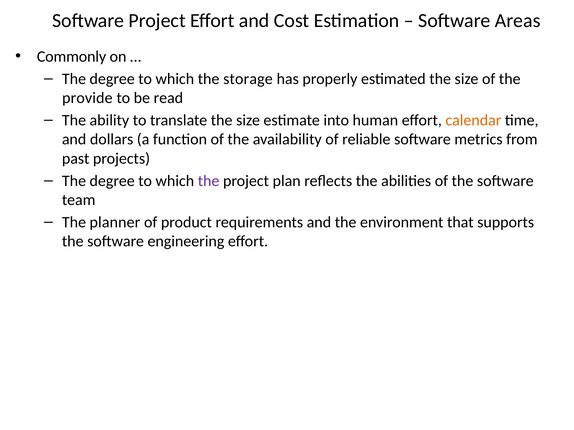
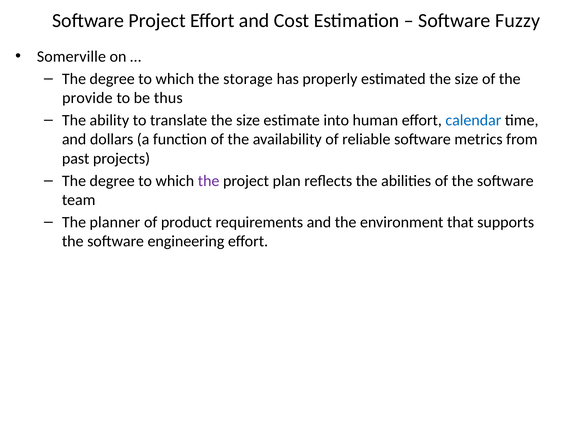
Areas: Areas -> Fuzzy (518, 21)
Commonly: Commonly -> Somerville (71, 57)
read: read -> thus (168, 98)
calendar colour: orange -> blue (473, 120)
